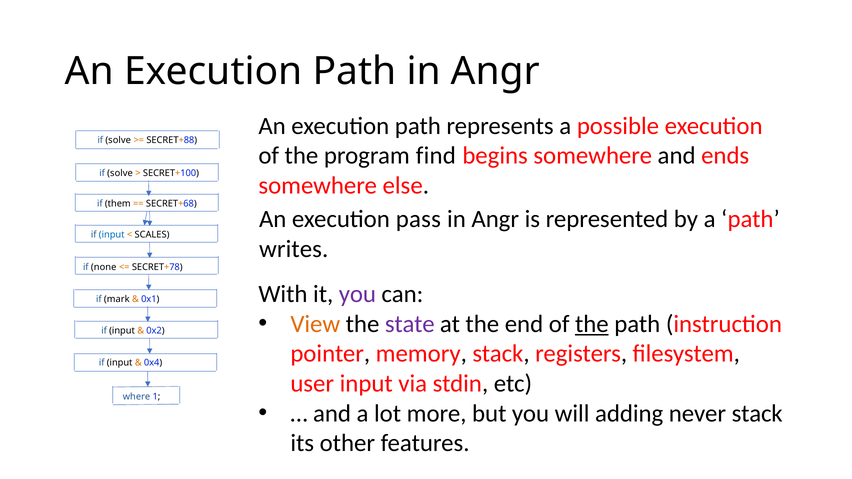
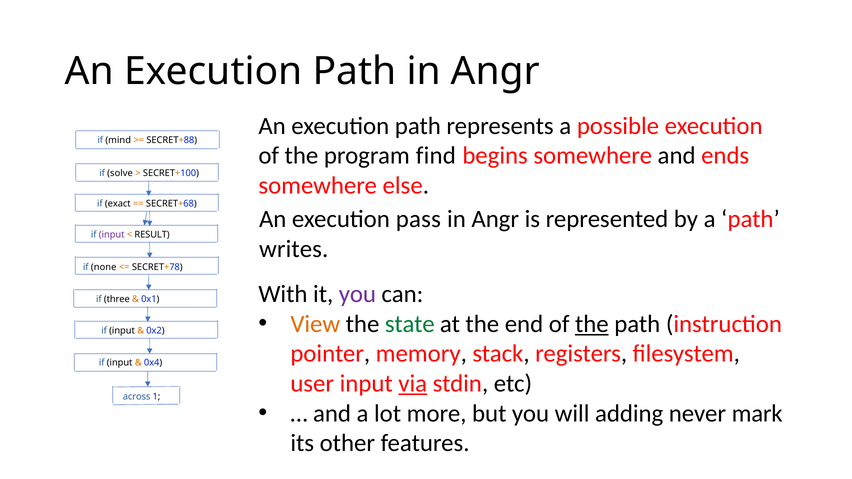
solve: solve -> mind (118, 140)
them: them -> exact (118, 204)
input colour: blue -> purple (112, 235)
SCALES: SCALES -> RESULT (152, 235)
mark: mark -> three (117, 299)
state colour: purple -> green (410, 324)
via underline: none -> present (413, 384)
where: where -> across (137, 397)
never stack: stack -> mark (757, 414)
